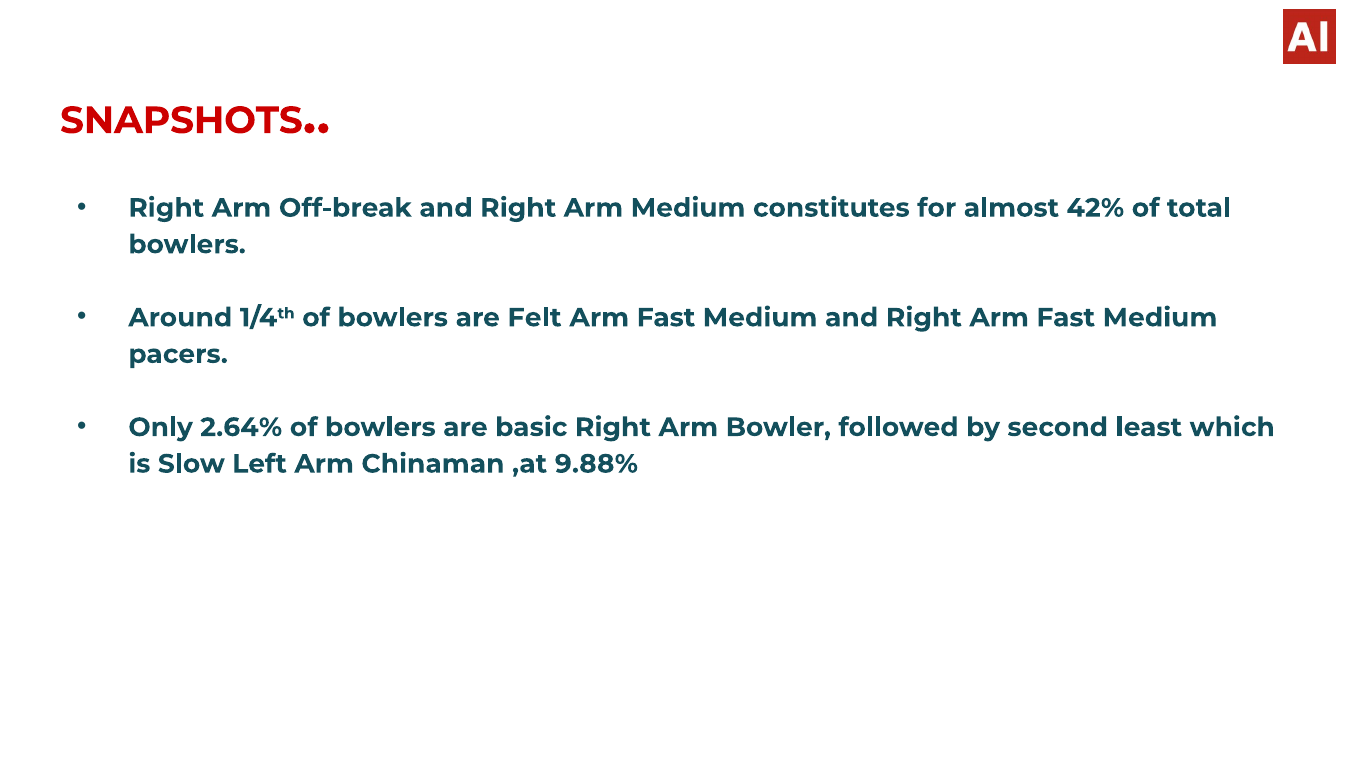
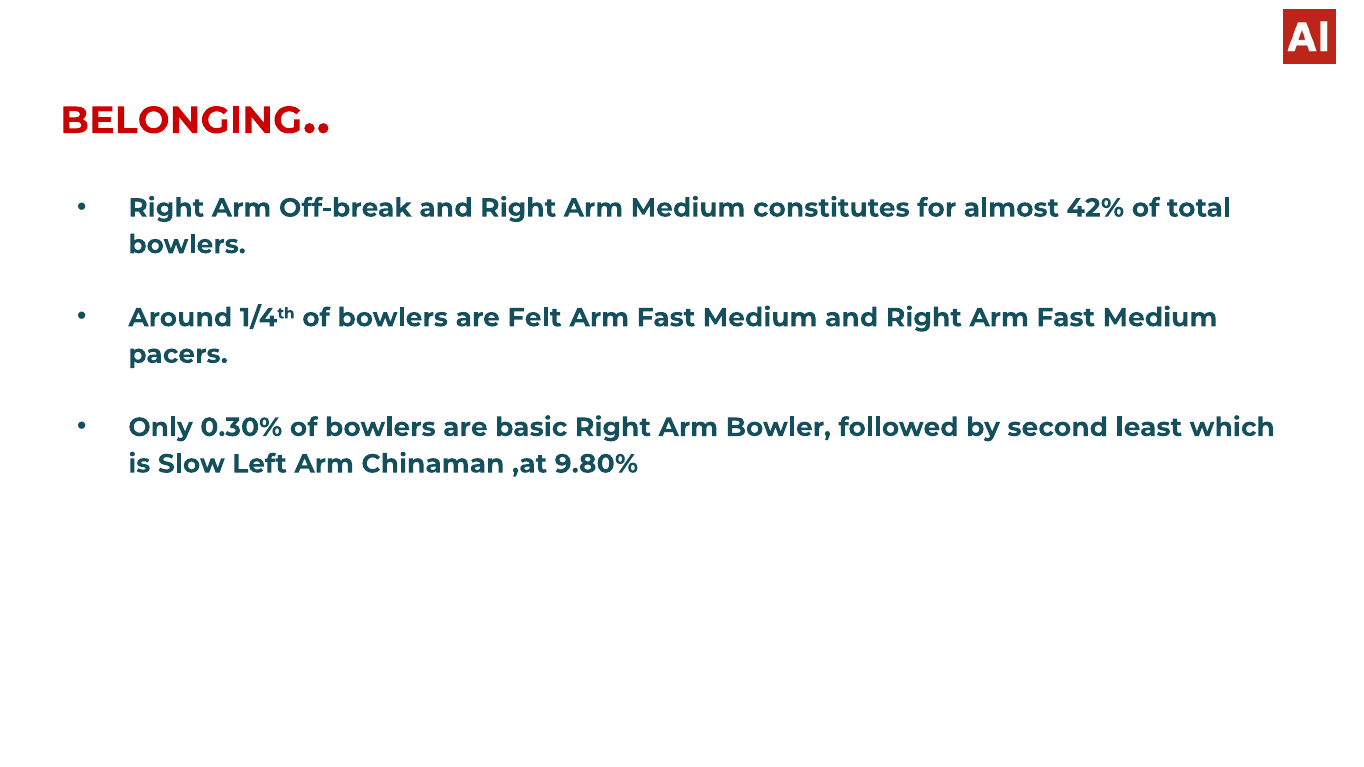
SNAPSHOTS: SNAPSHOTS -> BELONGING (181, 121)
2.64%: 2.64% -> 0.30% (241, 427)
9.88%: 9.88% -> 9.80% (596, 464)
